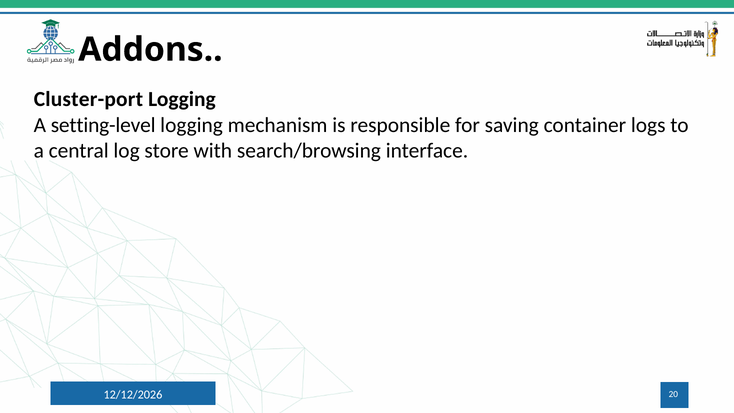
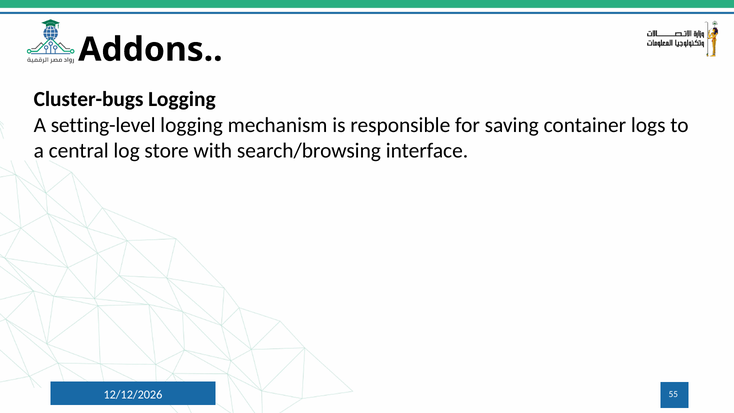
Cluster-port: Cluster-port -> Cluster-bugs (89, 99)
20: 20 -> 55 (673, 394)
